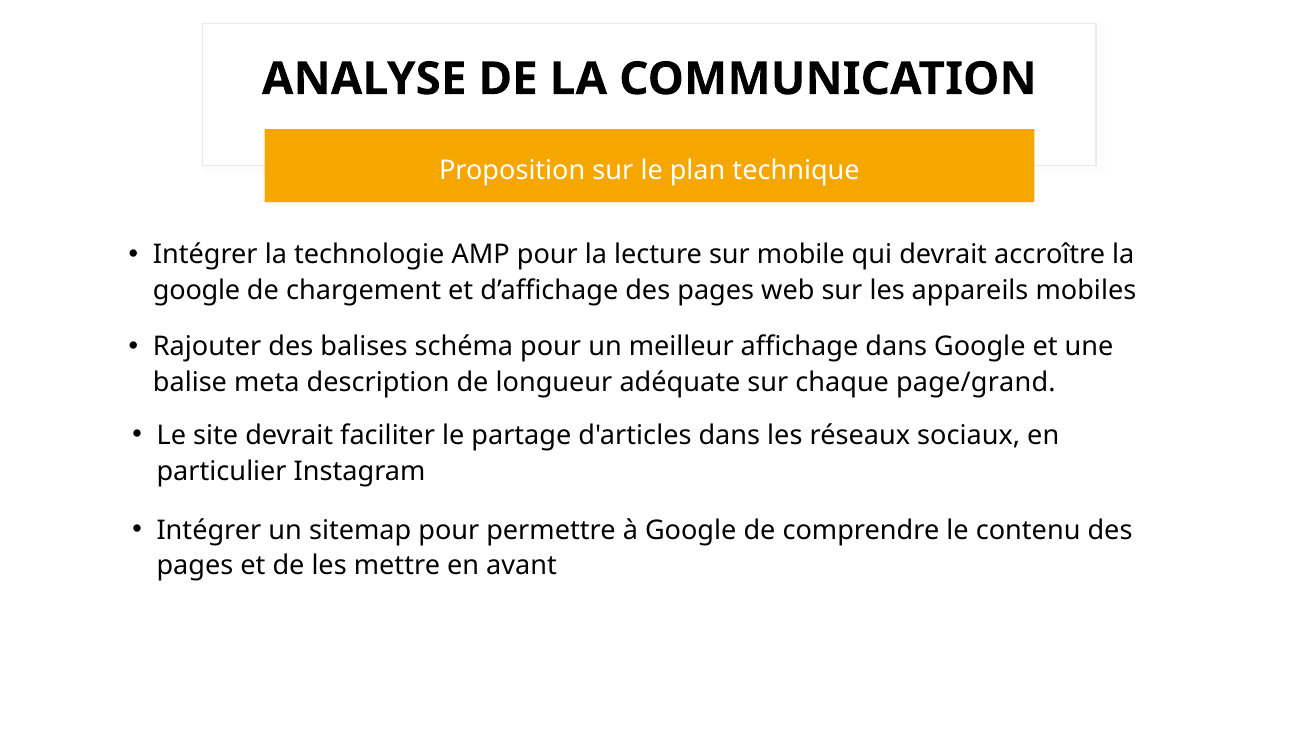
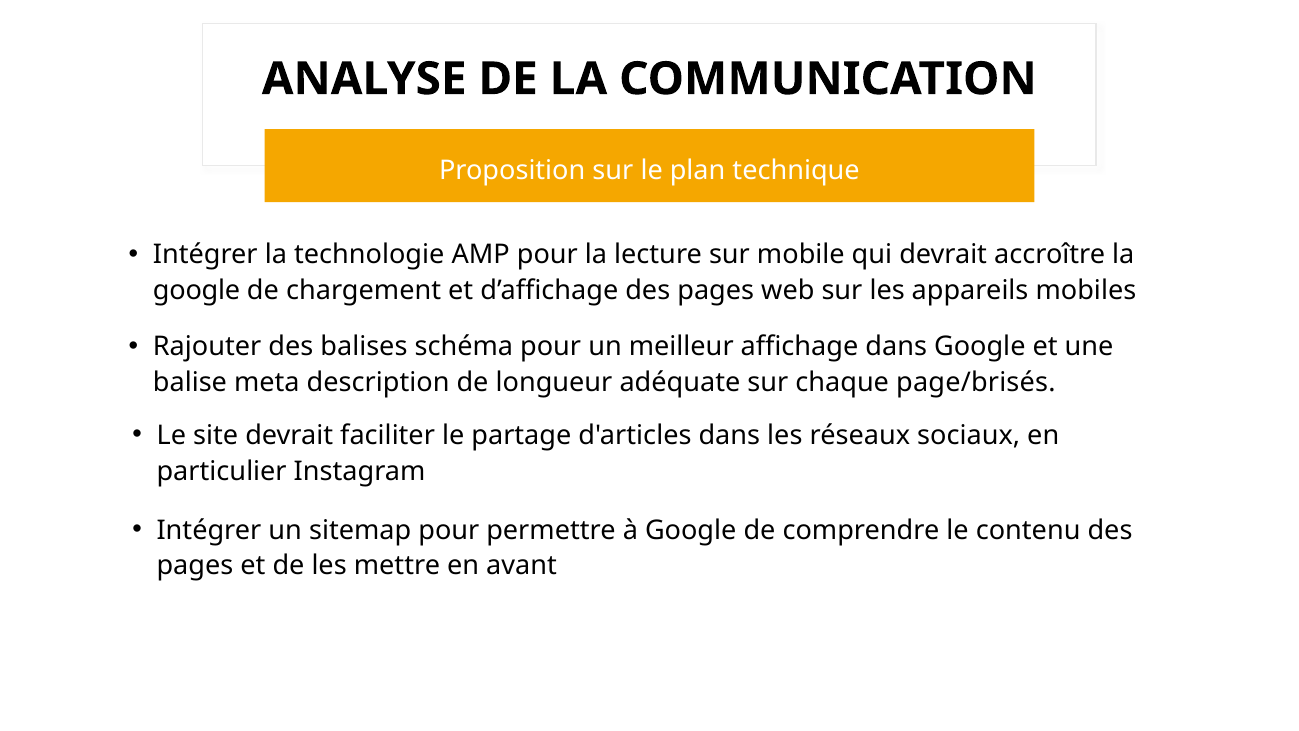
page/grand: page/grand -> page/brisés (976, 383)
